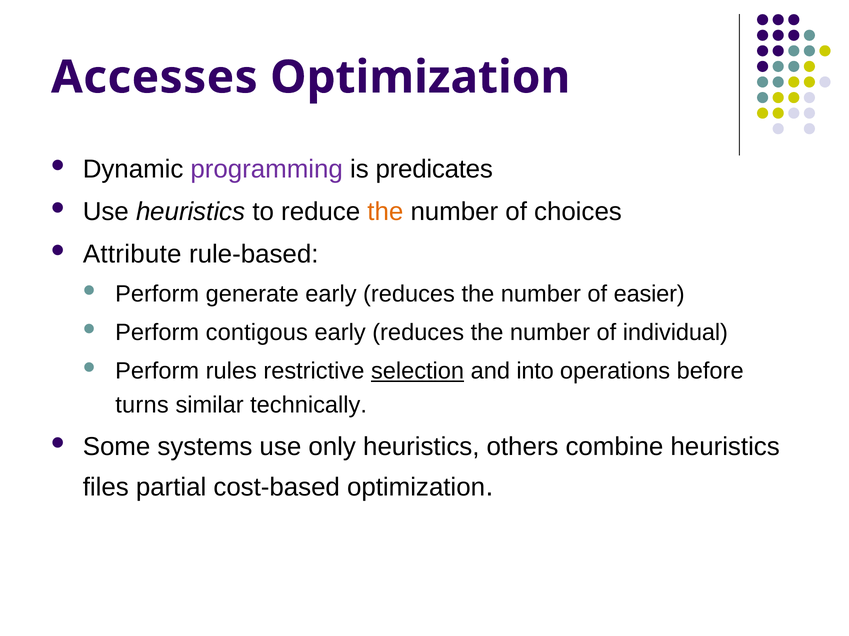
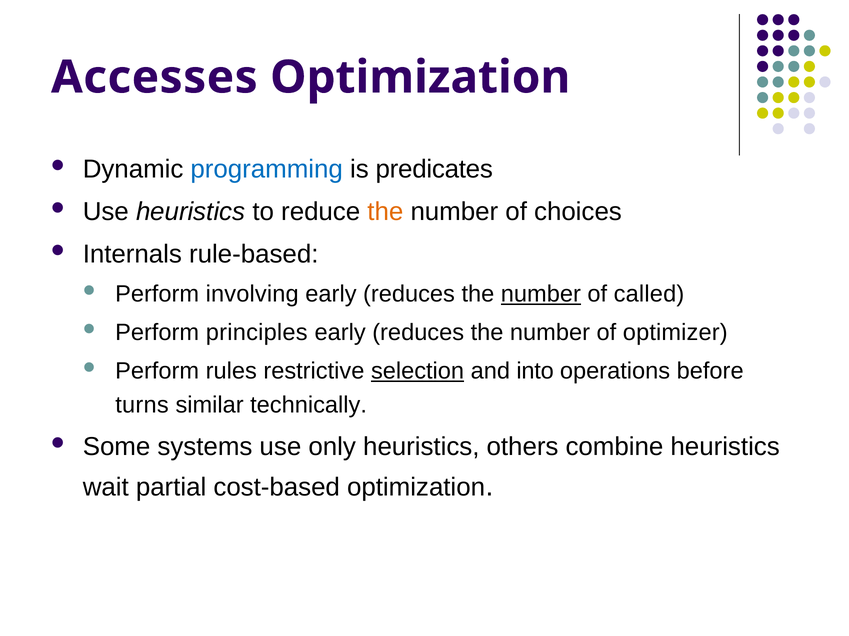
programming colour: purple -> blue (267, 169)
Attribute: Attribute -> Internals (132, 254)
generate: generate -> involving (252, 294)
number underline: none -> present (541, 294)
easier: easier -> called (649, 294)
contigous: contigous -> principles (257, 333)
individual: individual -> optimizer (675, 333)
files: files -> wait (106, 488)
